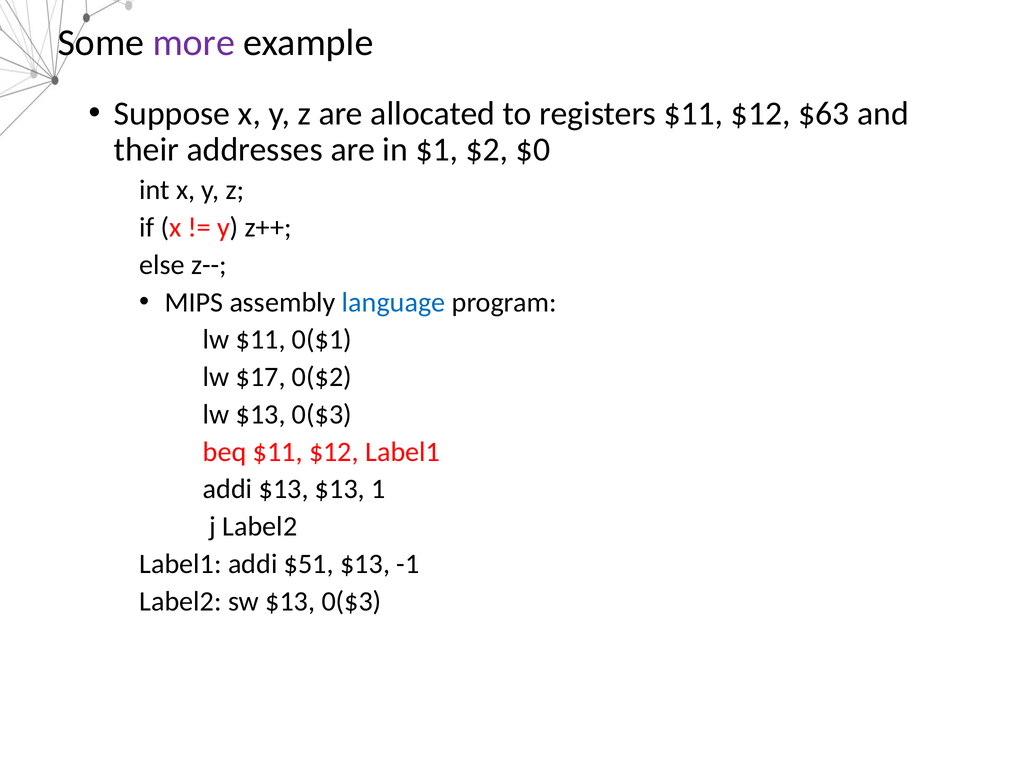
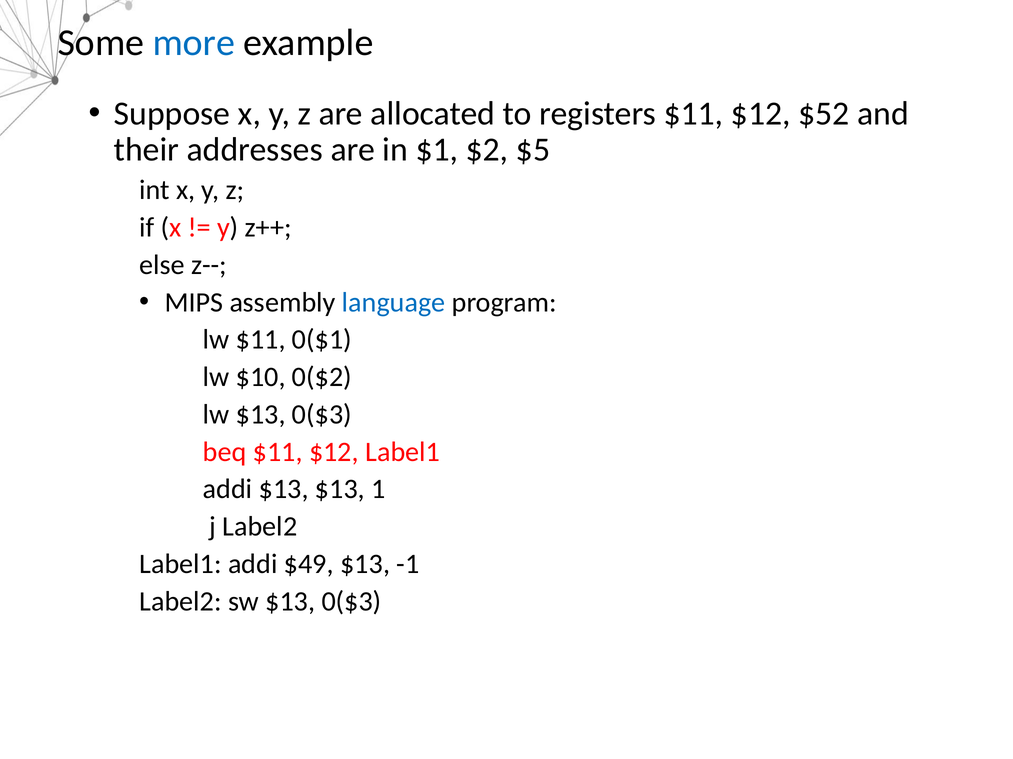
more colour: purple -> blue (194, 43)
$63: $63 -> $52 (824, 113)
$0: $0 -> $5 (533, 150)
$17: $17 -> $10 (261, 377)
$51: $51 -> $49 (309, 564)
